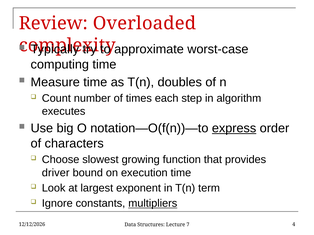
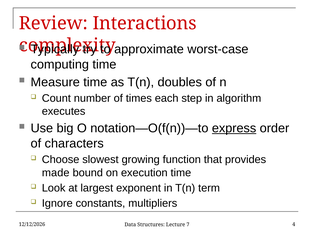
Overloaded: Overloaded -> Interactions (145, 23)
driver: driver -> made (56, 173)
multipliers underline: present -> none (153, 204)
